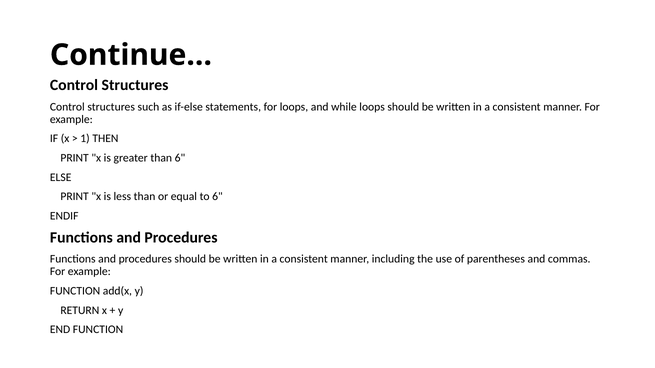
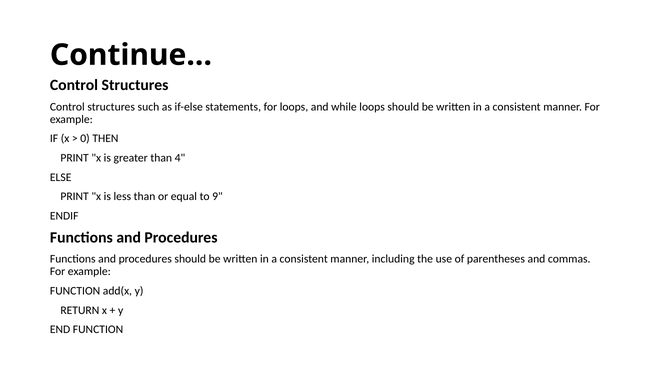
1: 1 -> 0 (85, 139)
than 6: 6 -> 4 (180, 158)
to 6: 6 -> 9 (217, 197)
